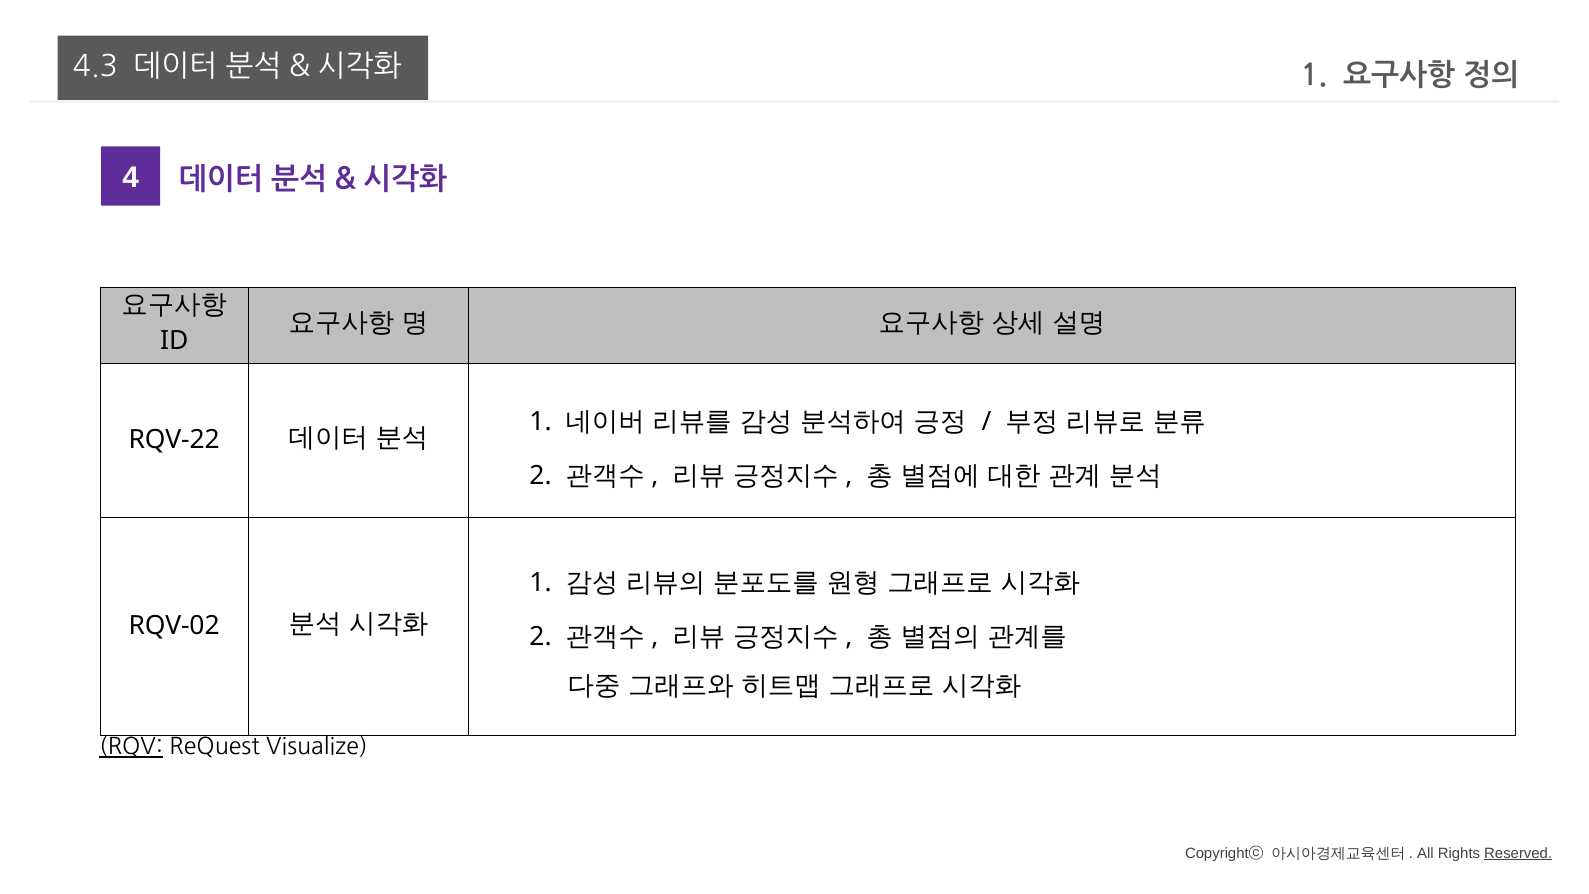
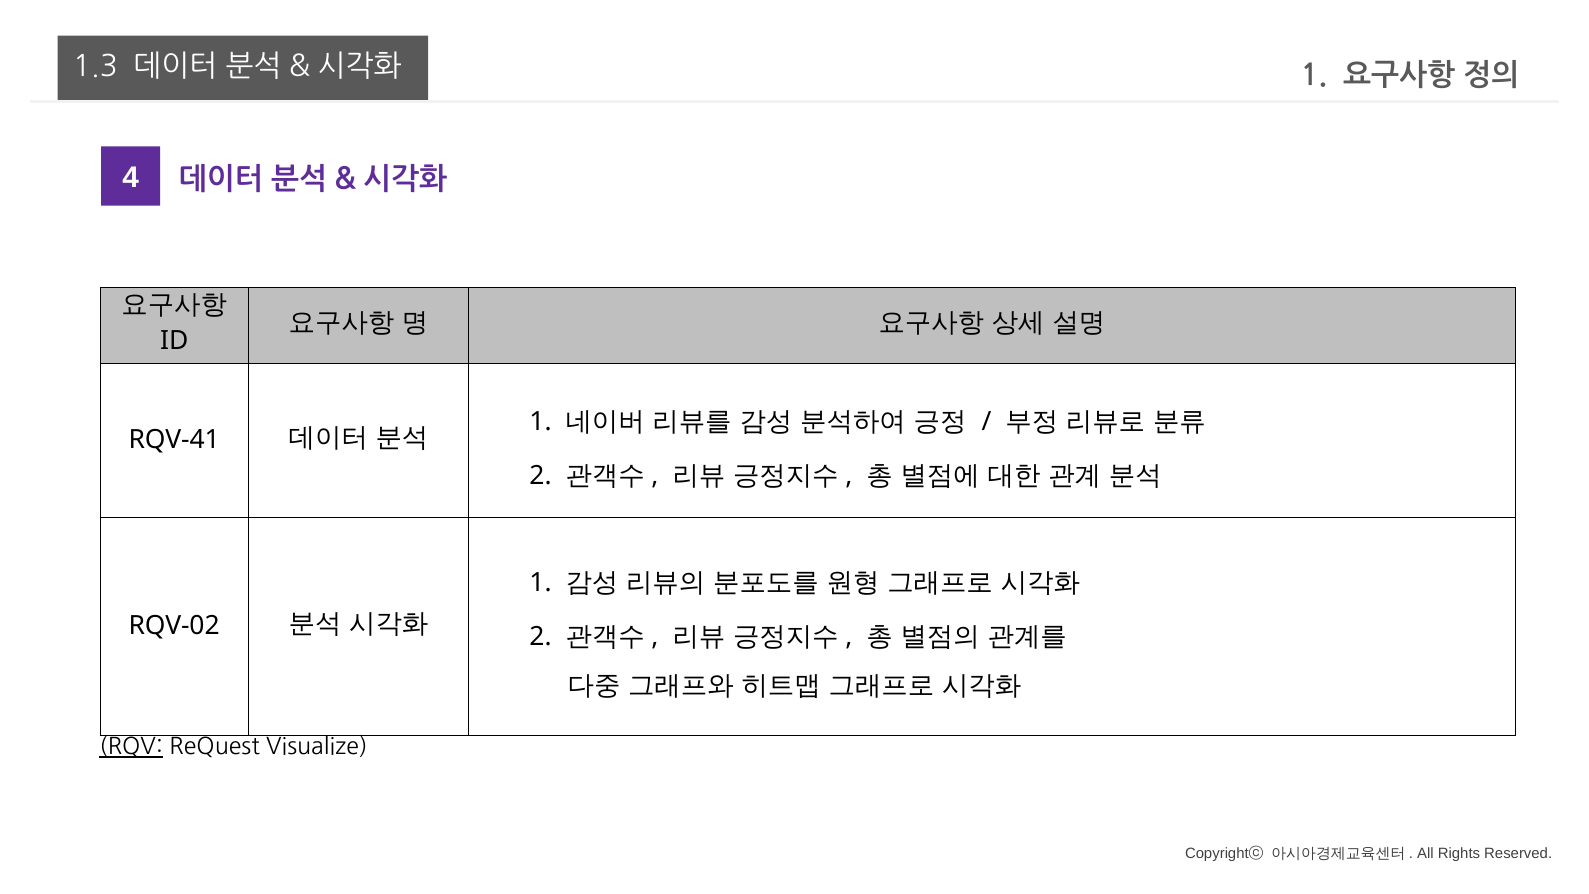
4.3: 4.3 -> 1.3 (95, 67)
RQV-22: RQV-22 -> RQV-41 (174, 439)
Reserved underline: present -> none (1518, 853)
